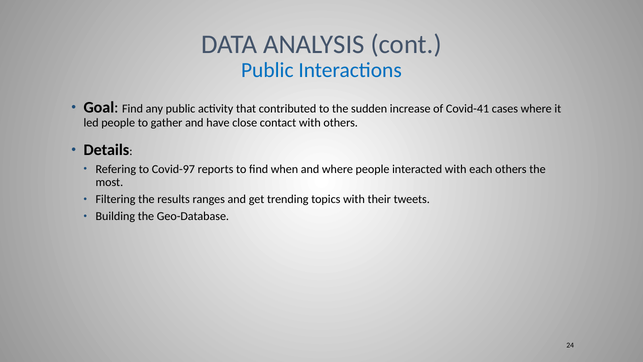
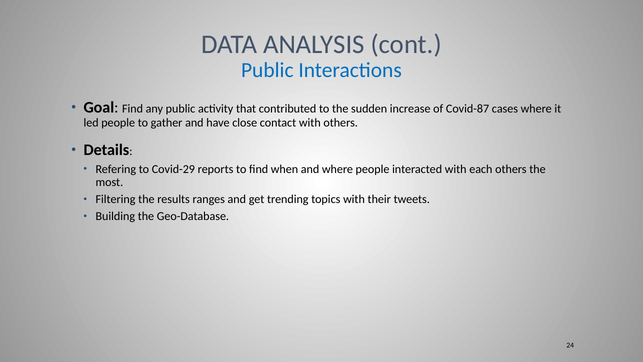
Covid-41: Covid-41 -> Covid-87 (468, 109)
Covid-97: Covid-97 -> Covid-29 (173, 169)
